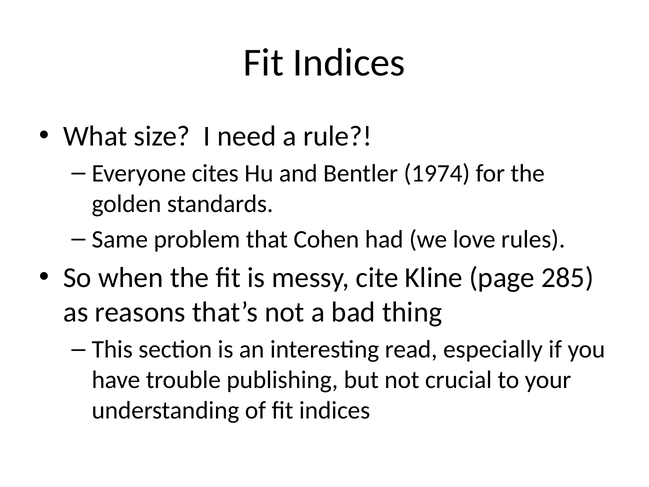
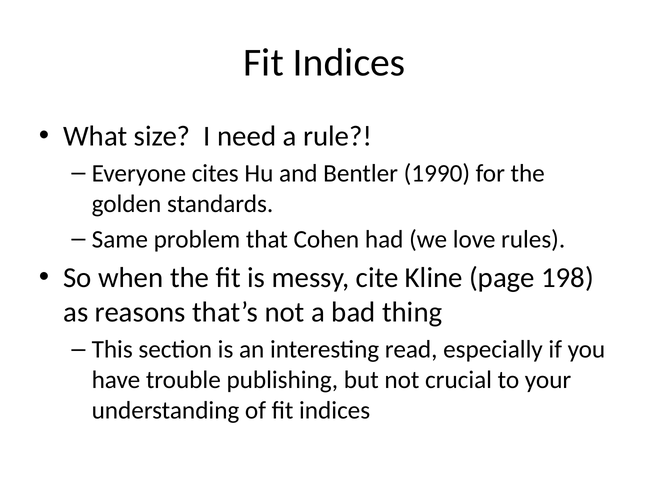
1974: 1974 -> 1990 (437, 173)
285: 285 -> 198 (567, 278)
